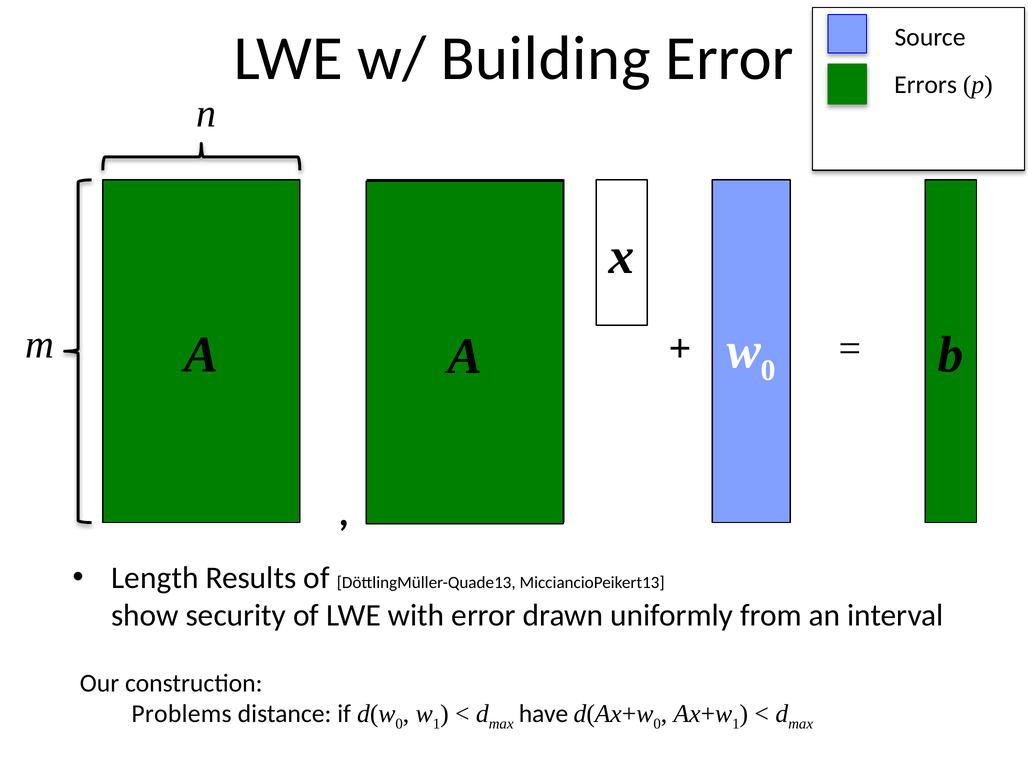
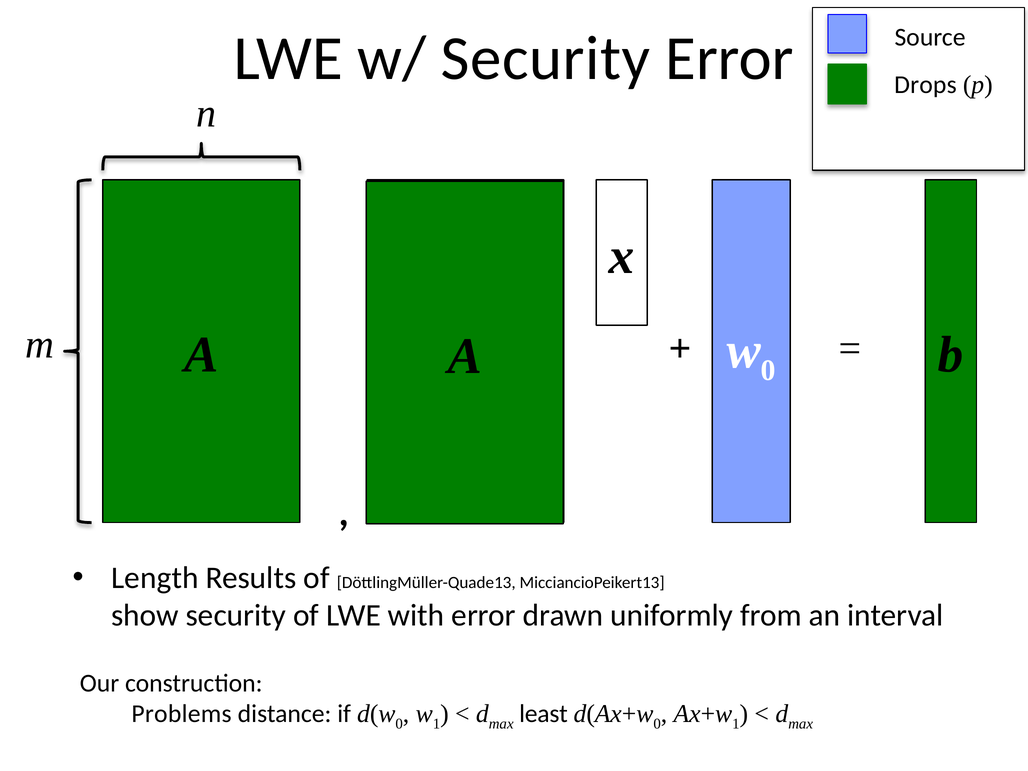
w/ Building: Building -> Security (546, 58)
Errors: Errors -> Drops (925, 85)
have: have -> least (544, 714)
